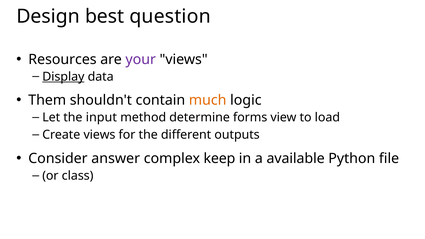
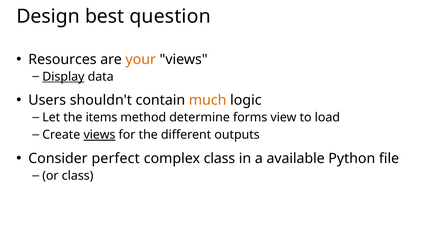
your colour: purple -> orange (141, 59)
Them: Them -> Users (47, 100)
input: input -> items (101, 117)
views underline: none -> present (99, 135)
answer: answer -> perfect (116, 158)
complex keep: keep -> class (219, 158)
